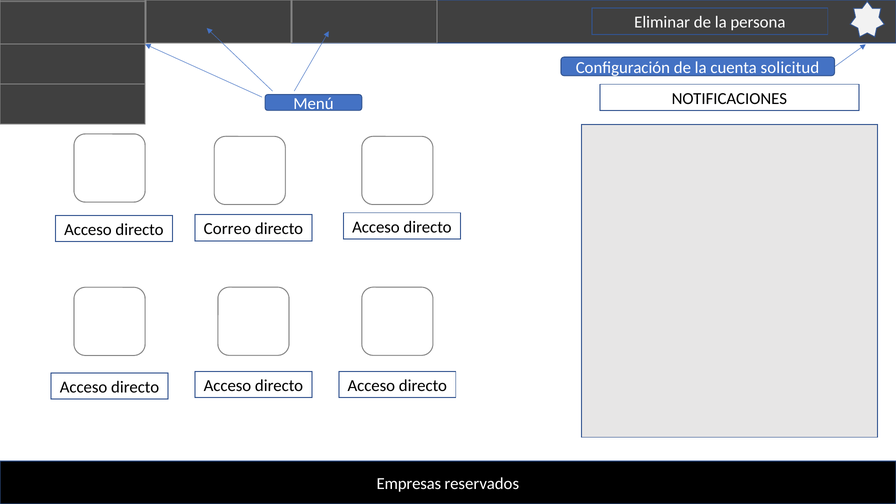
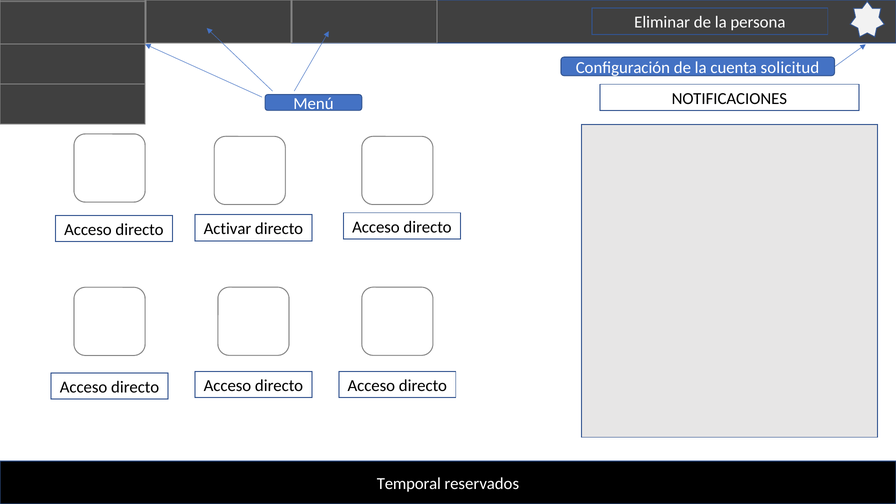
Correo: Correo -> Activar (227, 229)
Empresas: Empresas -> Temporal (409, 484)
